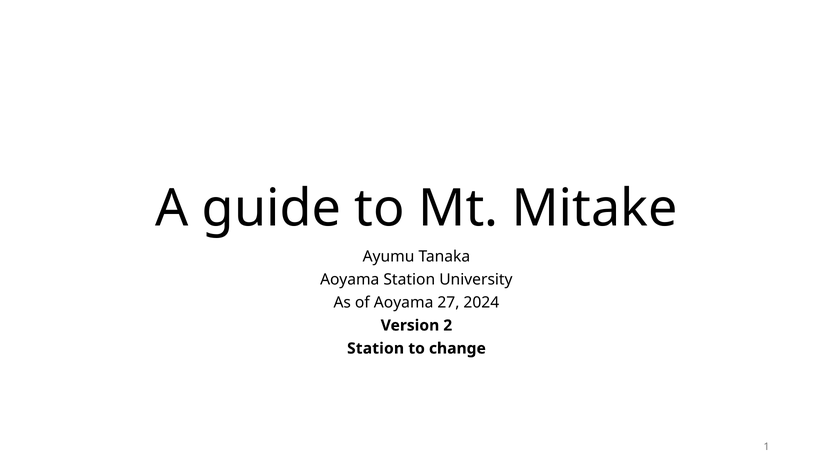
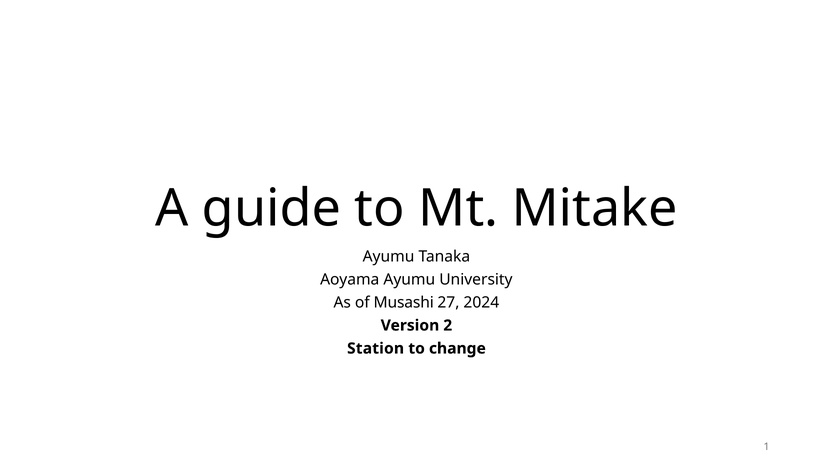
Aoyama Station: Station -> Ayumu (409, 279)
of Aoyama: Aoyama -> Musashi (404, 302)
